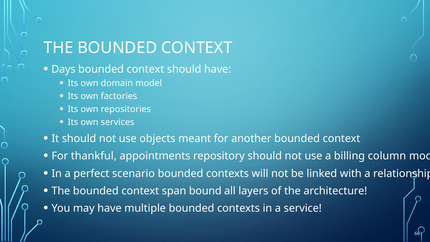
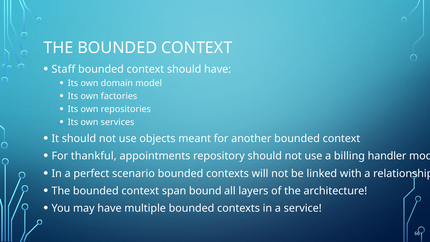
Days: Days -> Staff (63, 69)
column: column -> handler (387, 156)
